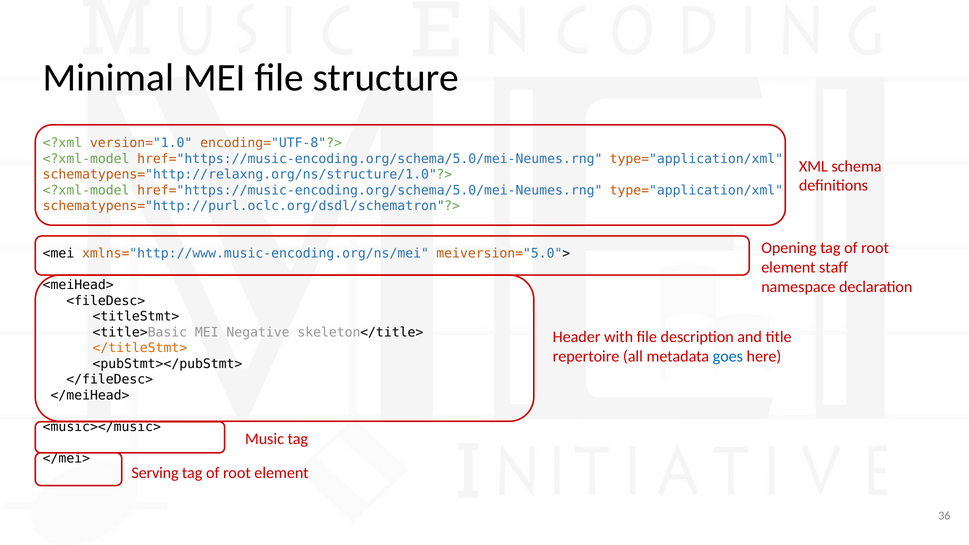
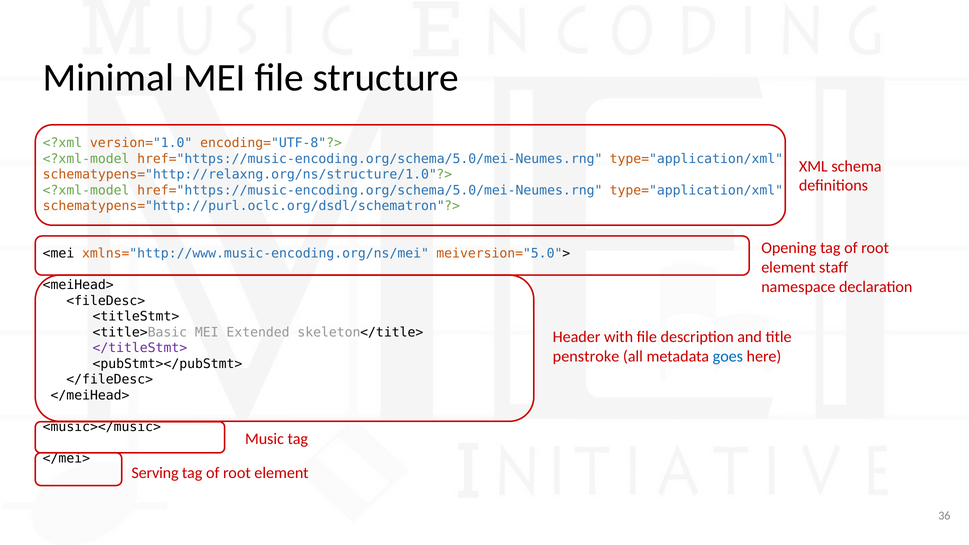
Negative: Negative -> Extended (258, 332)
</titleStmt> colour: orange -> purple (140, 348)
repertoire: repertoire -> penstroke (586, 356)
